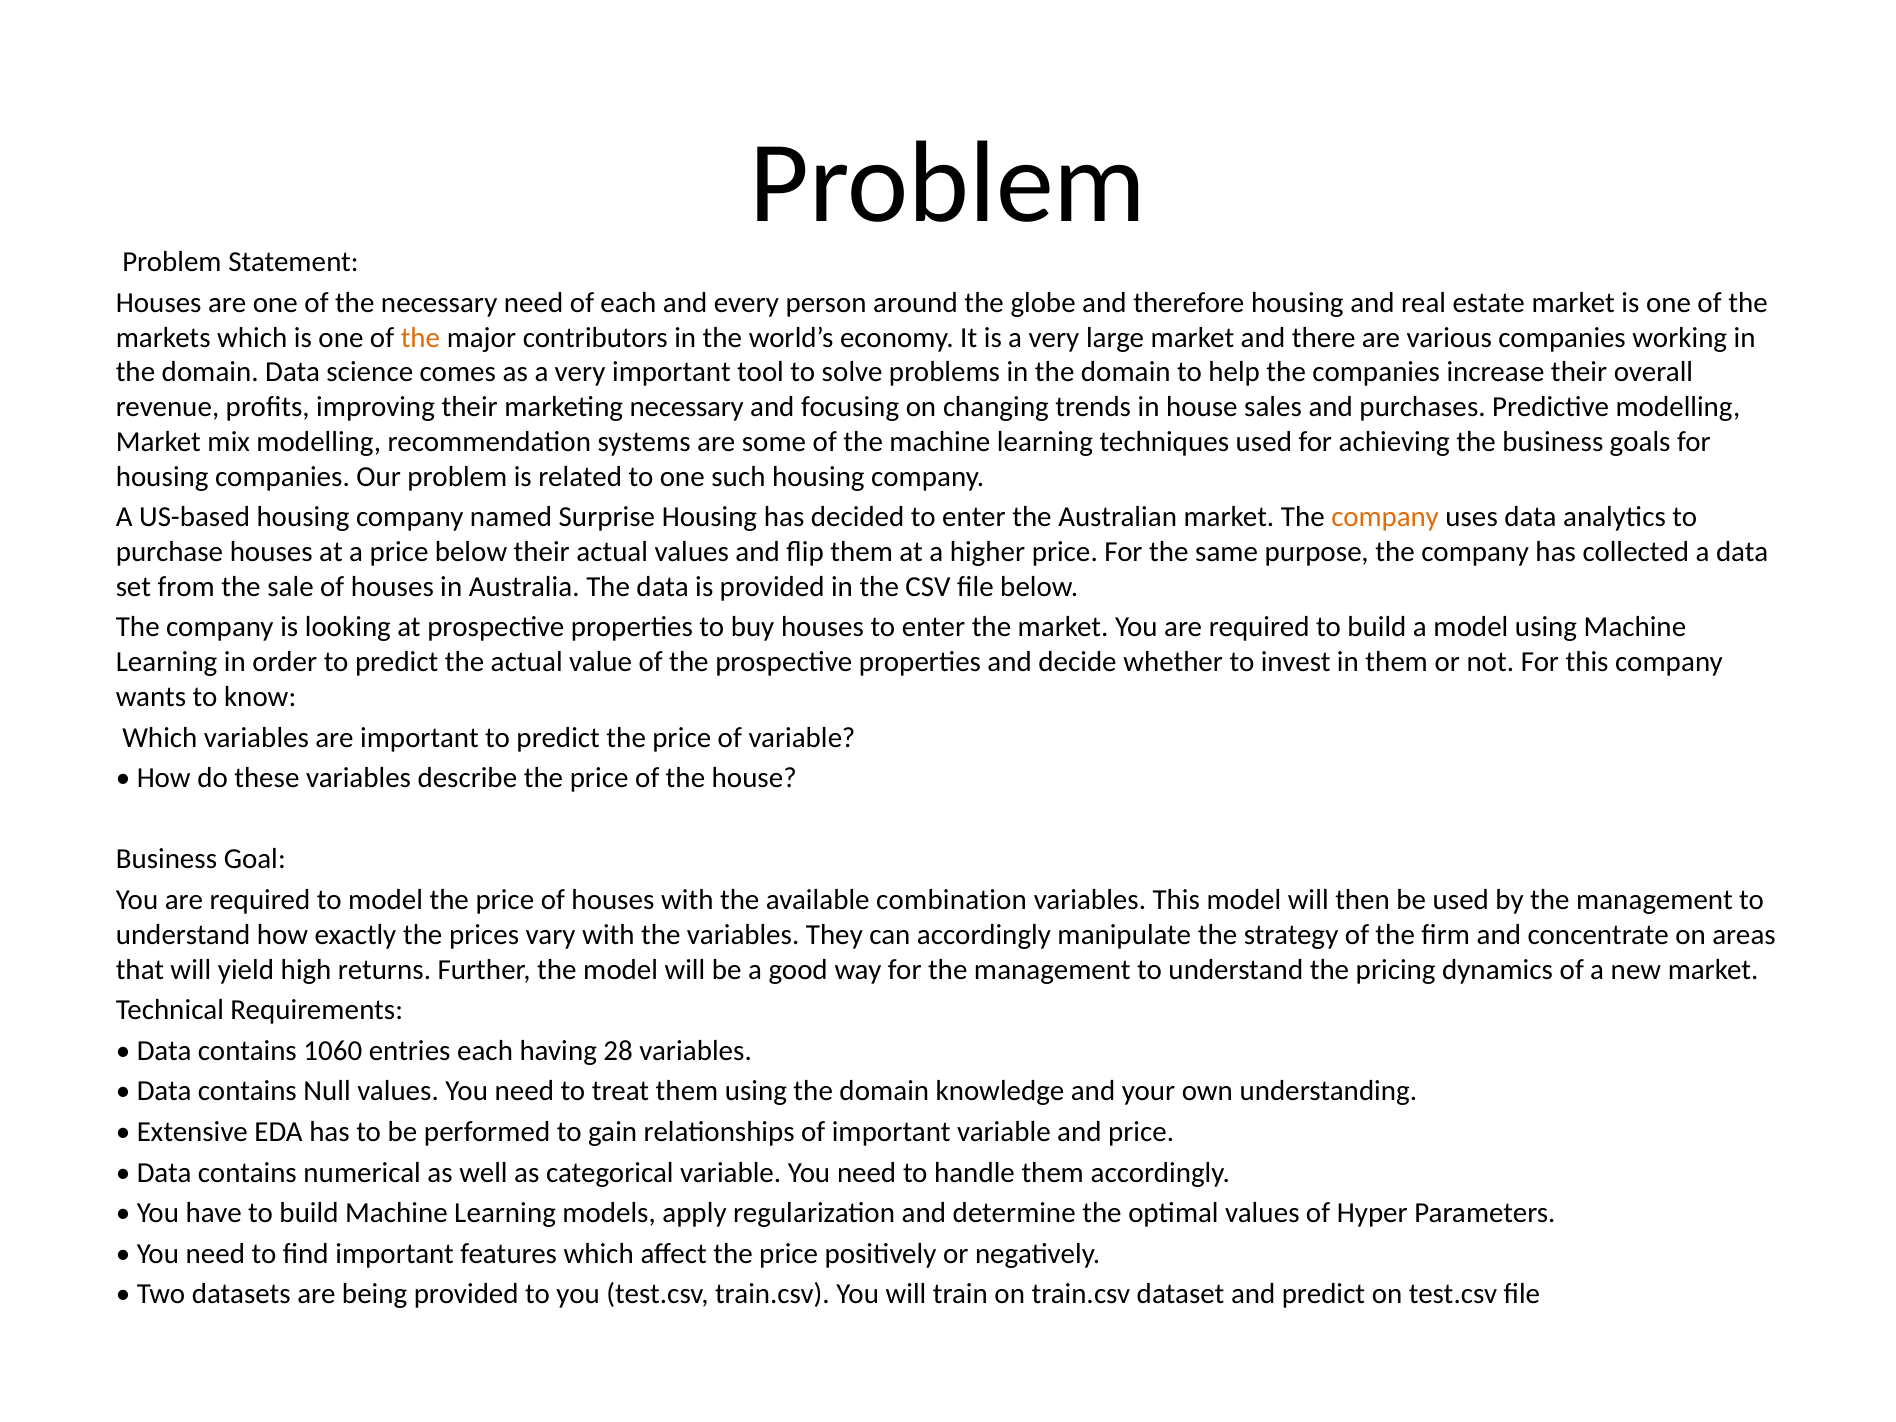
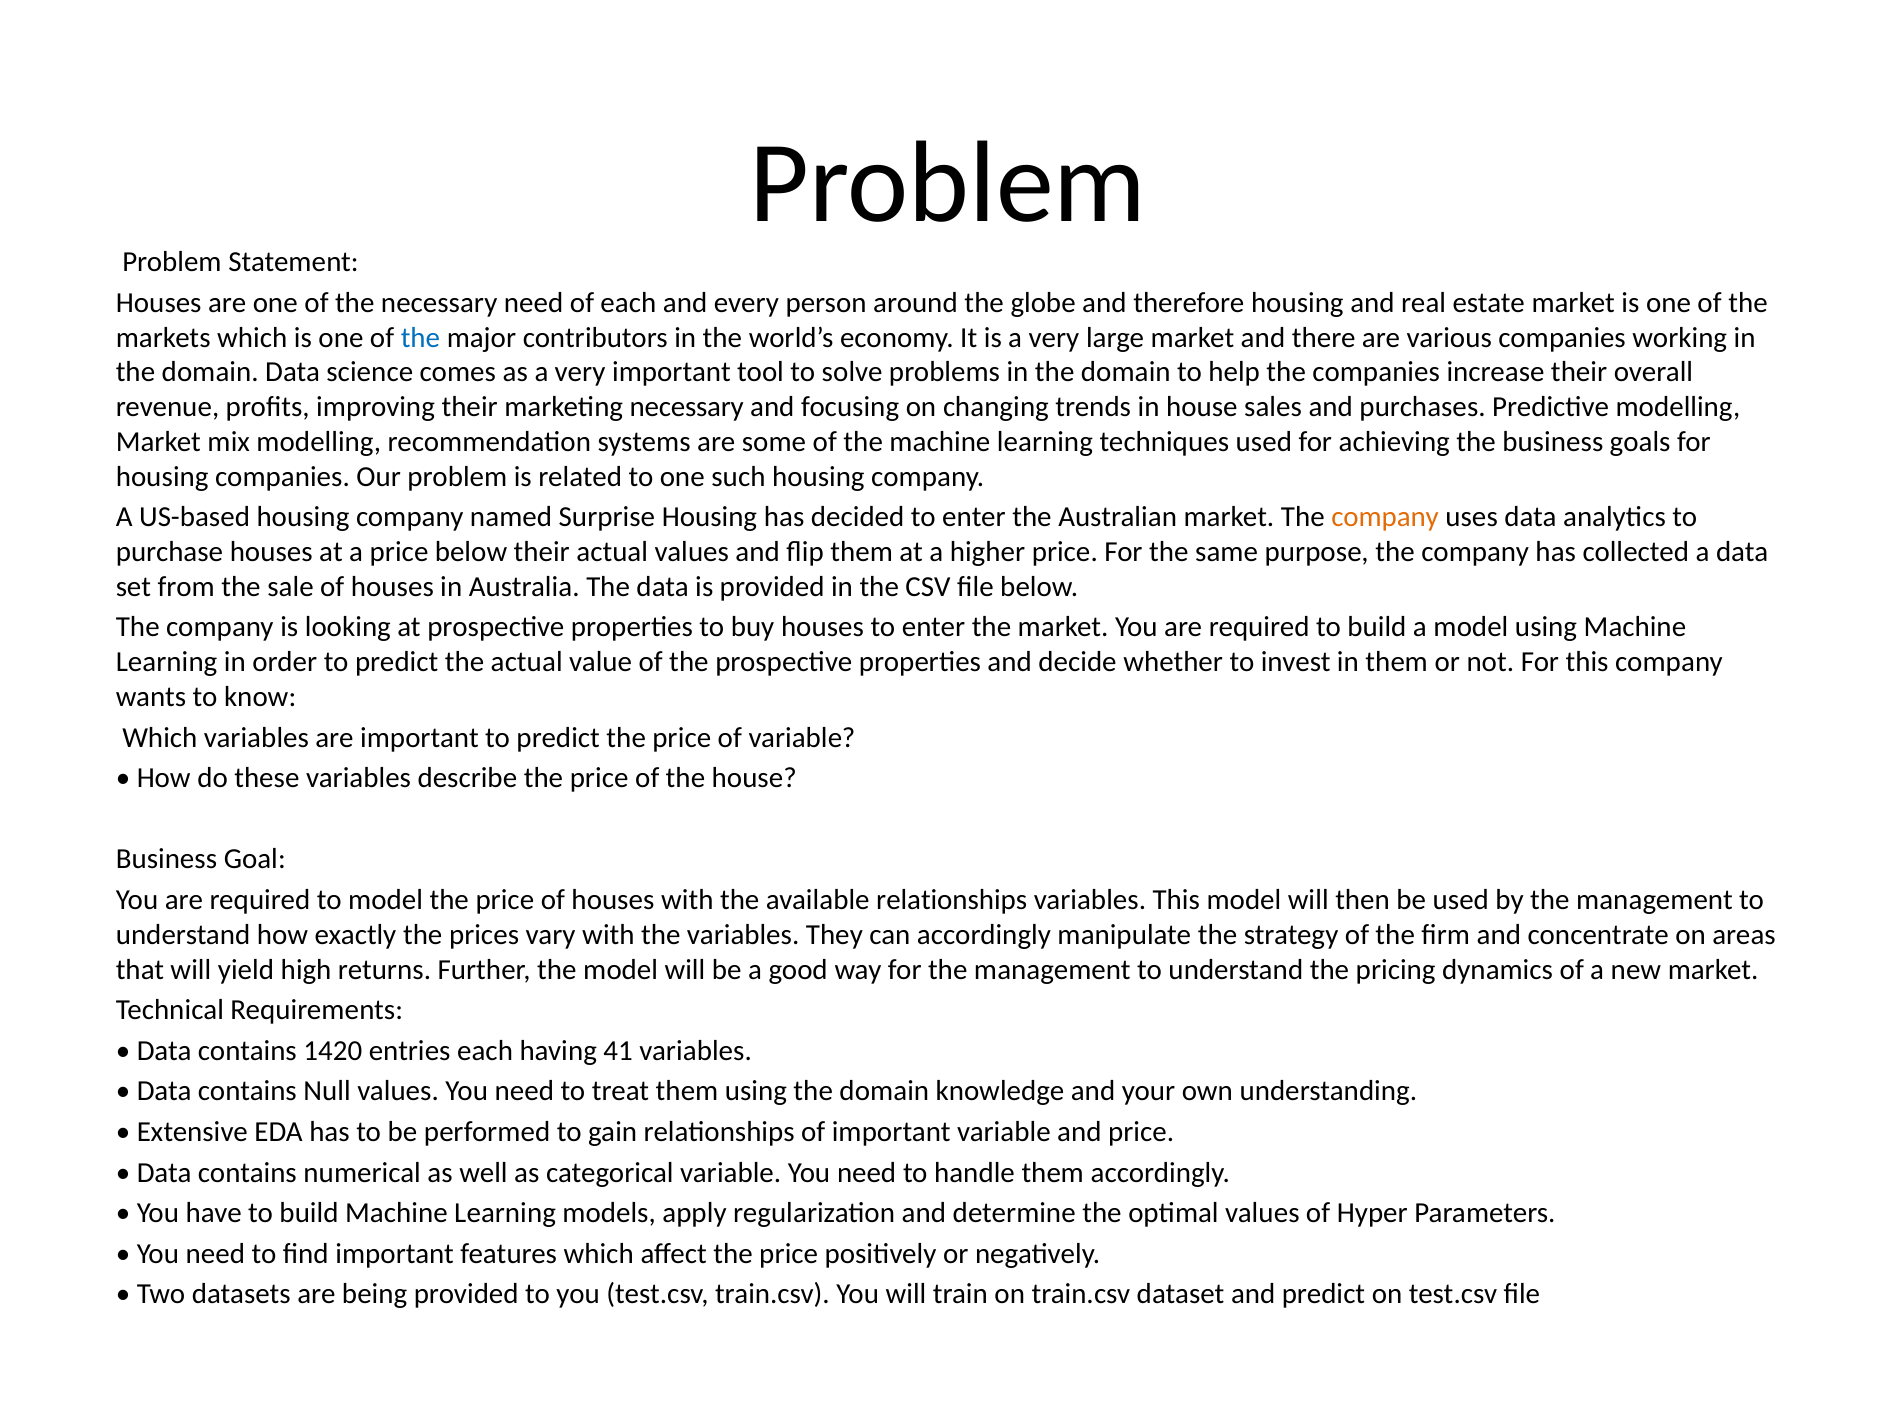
the colour: orange -> blue (420, 337)
available combination: combination -> relationships (952, 900)
1060: 1060 -> 1420 (333, 1051)
28: 28 -> 41 (618, 1051)
